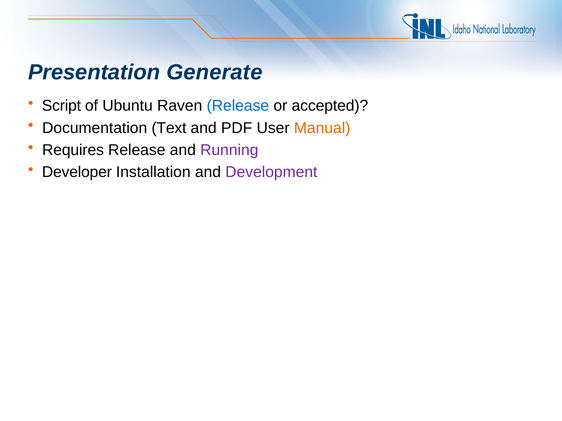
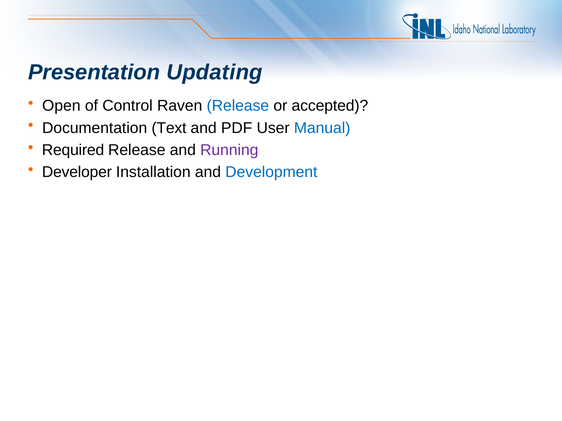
Generate: Generate -> Updating (215, 72)
Script: Script -> Open (61, 106)
Ubuntu: Ubuntu -> Control (128, 106)
Manual colour: orange -> blue (322, 128)
Requires: Requires -> Required (73, 150)
Development colour: purple -> blue (271, 172)
